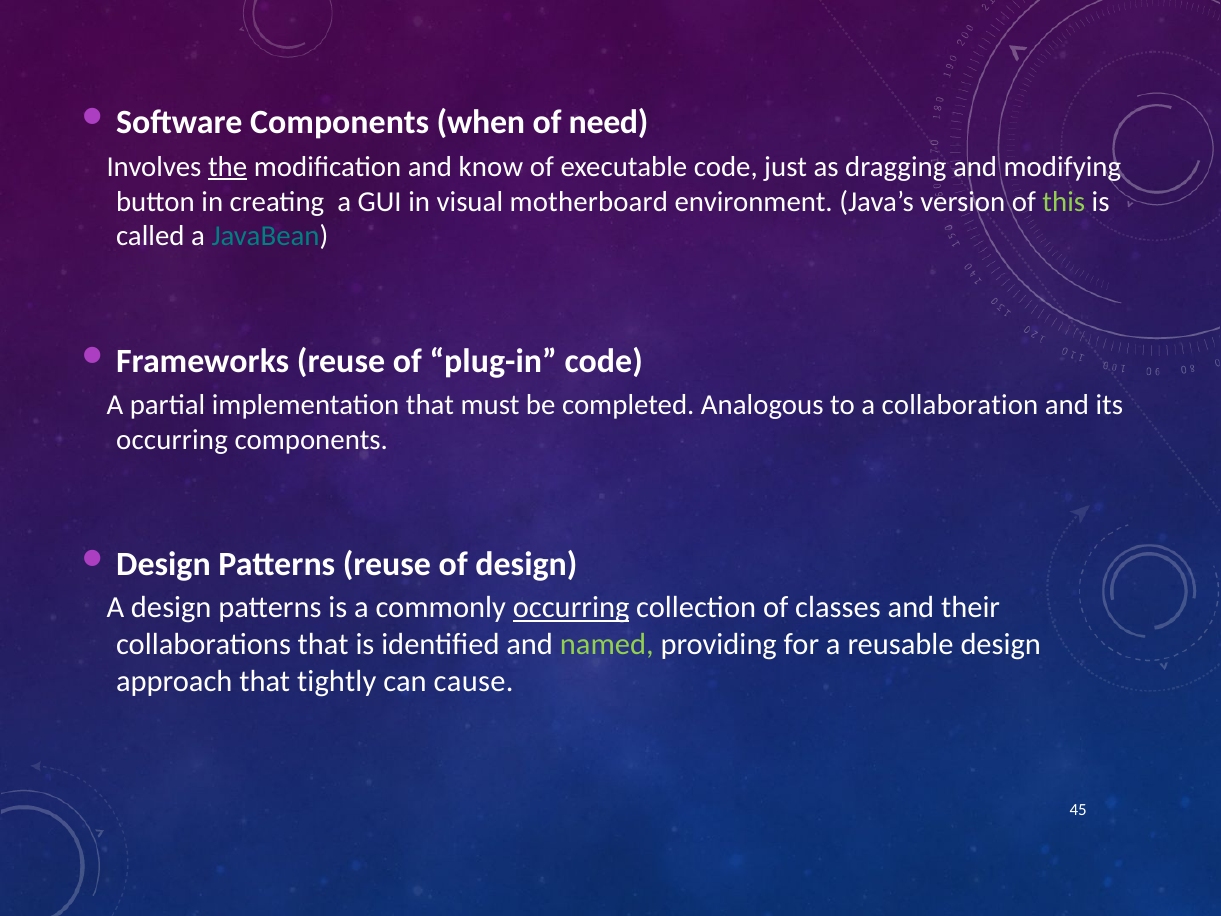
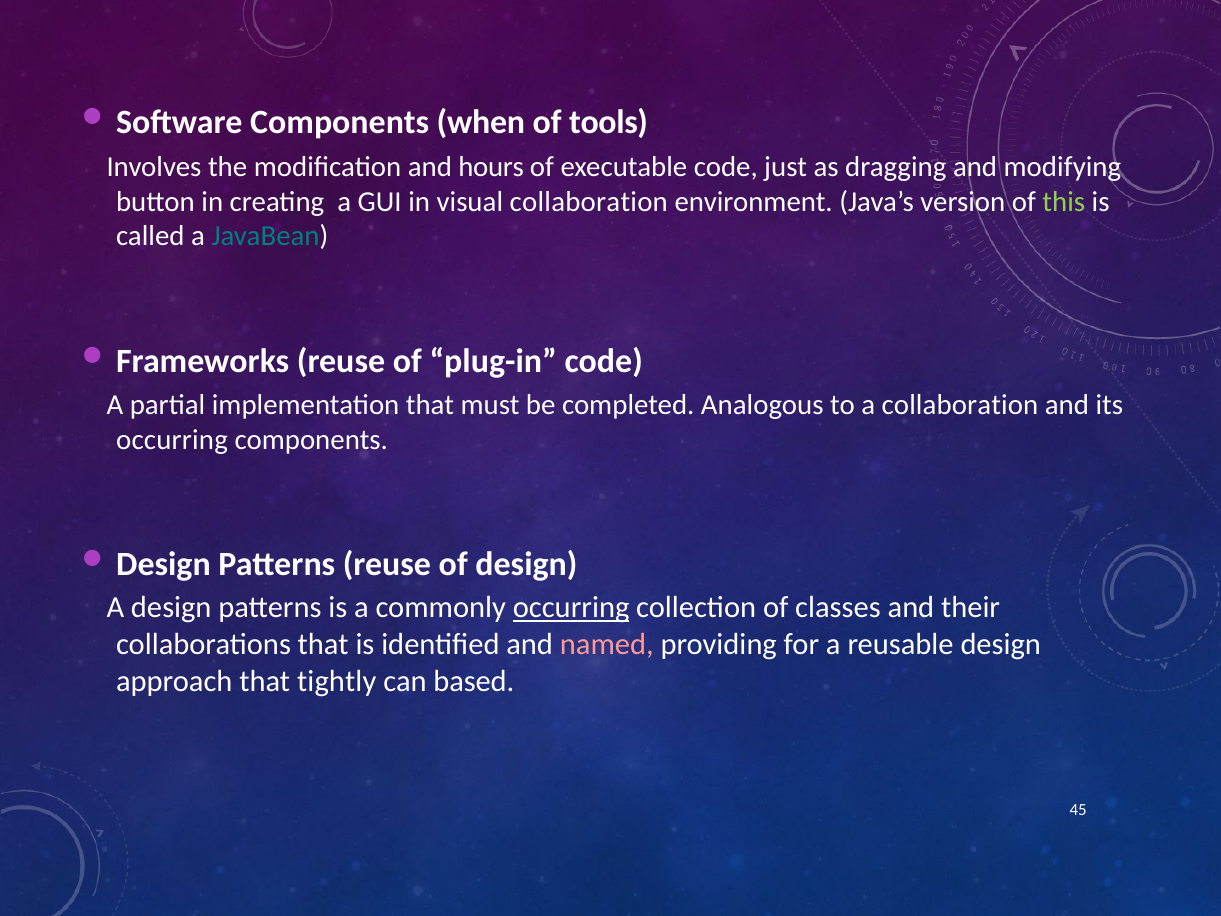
need: need -> tools (609, 123)
the underline: present -> none (228, 166)
know: know -> hours (491, 166)
visual motherboard: motherboard -> collaboration (589, 202)
named colour: light green -> pink (607, 645)
cause: cause -> based (474, 681)
